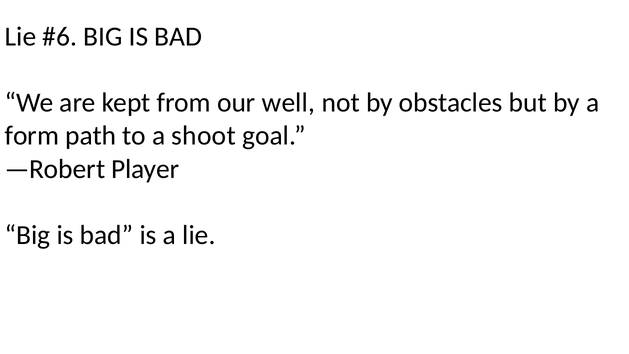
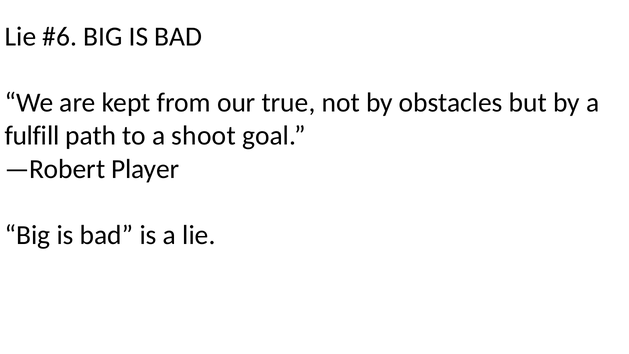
well: well -> true (289, 103)
form: form -> fulfill (32, 136)
